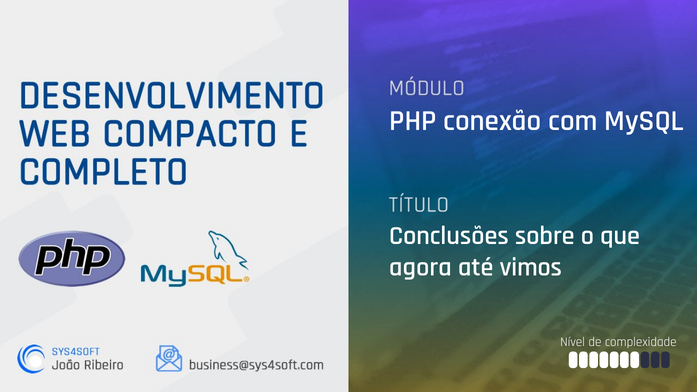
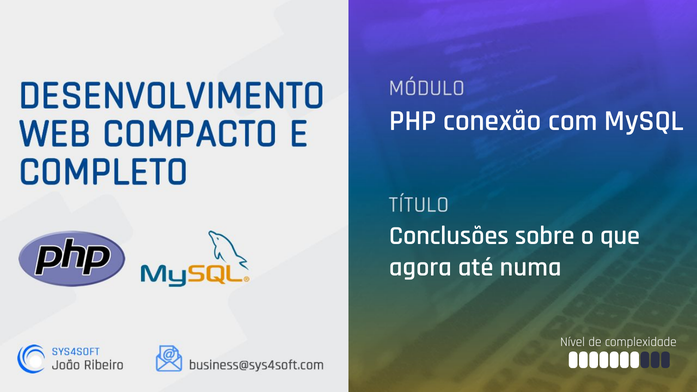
vimos: vimos -> numa (531, 267)
